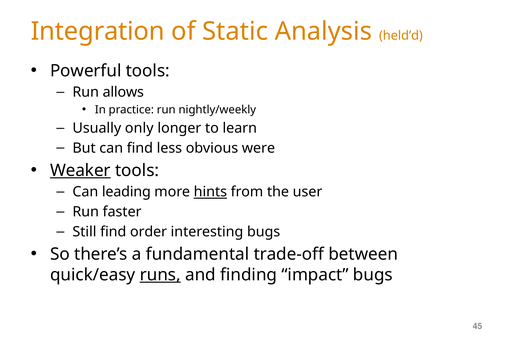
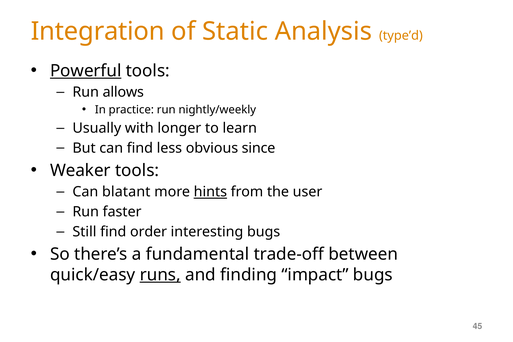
held’d: held’d -> type’d (401, 36)
Powerful underline: none -> present (86, 71)
only: only -> with (139, 128)
were: were -> since (259, 148)
Weaker underline: present -> none (80, 170)
leading: leading -> blatant (126, 192)
